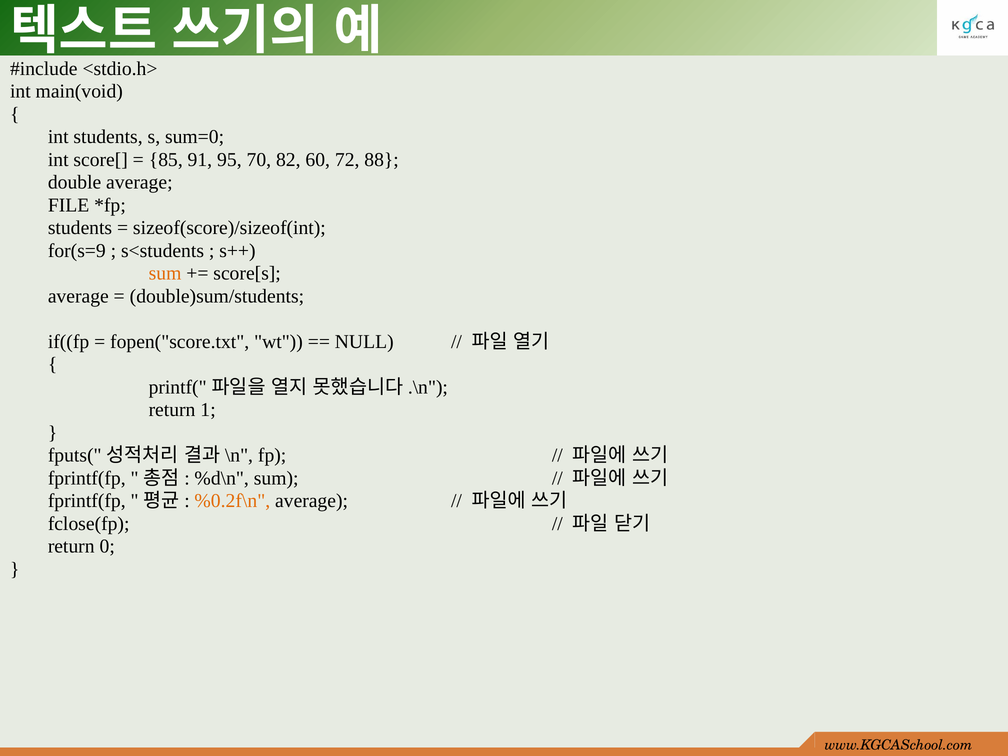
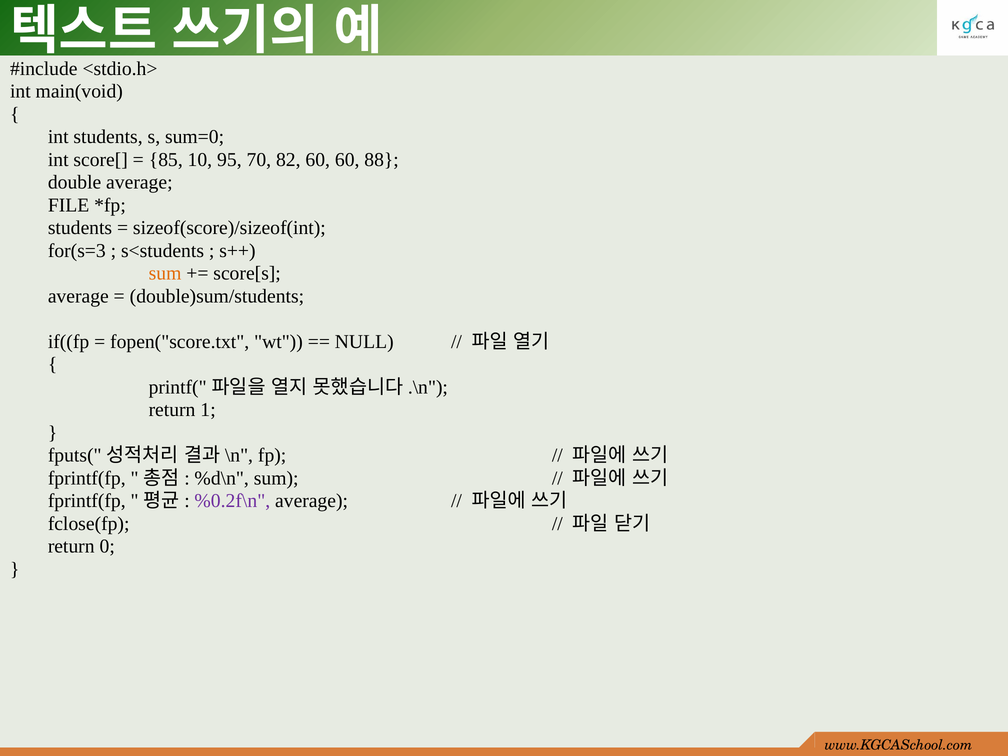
91: 91 -> 10 (200, 160)
60 72: 72 -> 60 (347, 160)
for(s=9: for(s=9 -> for(s=3 (77, 251)
%0.2f\n colour: orange -> purple (232, 501)
